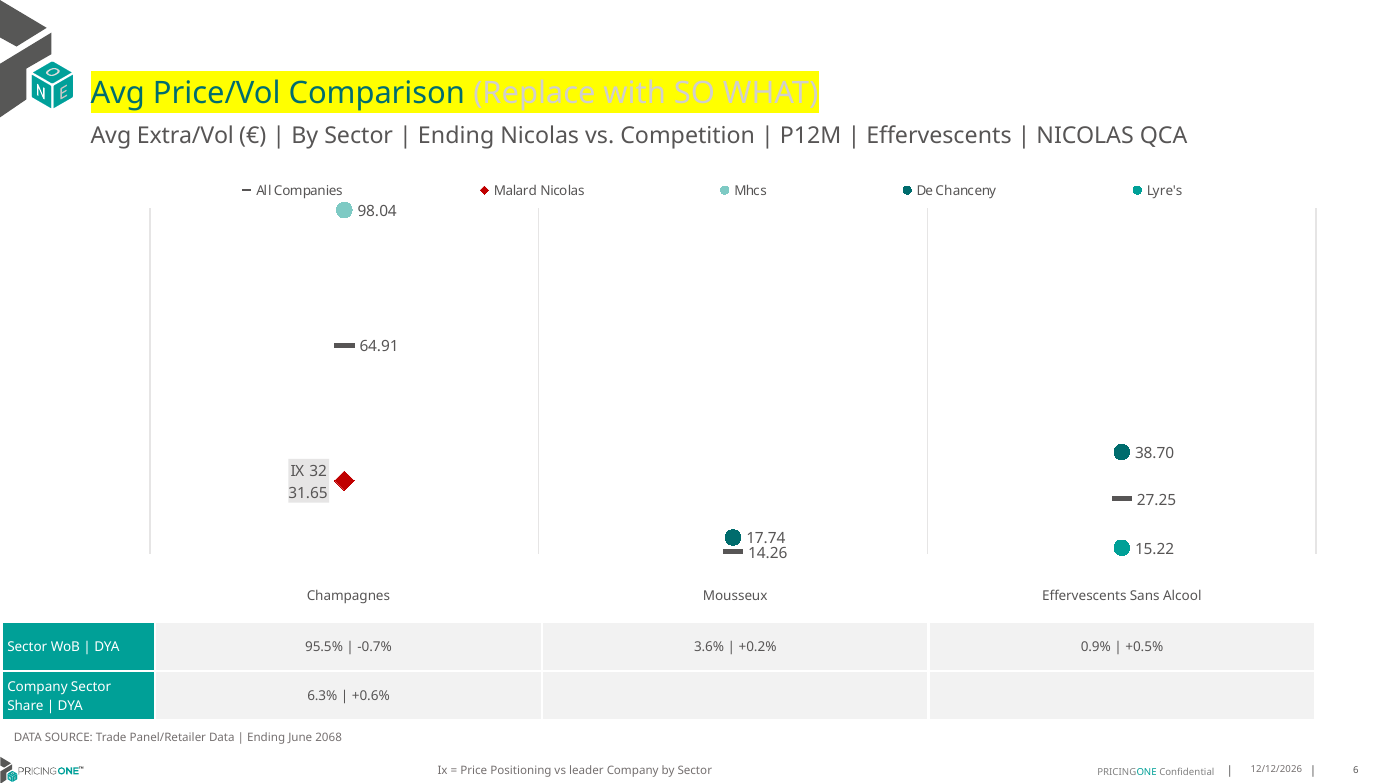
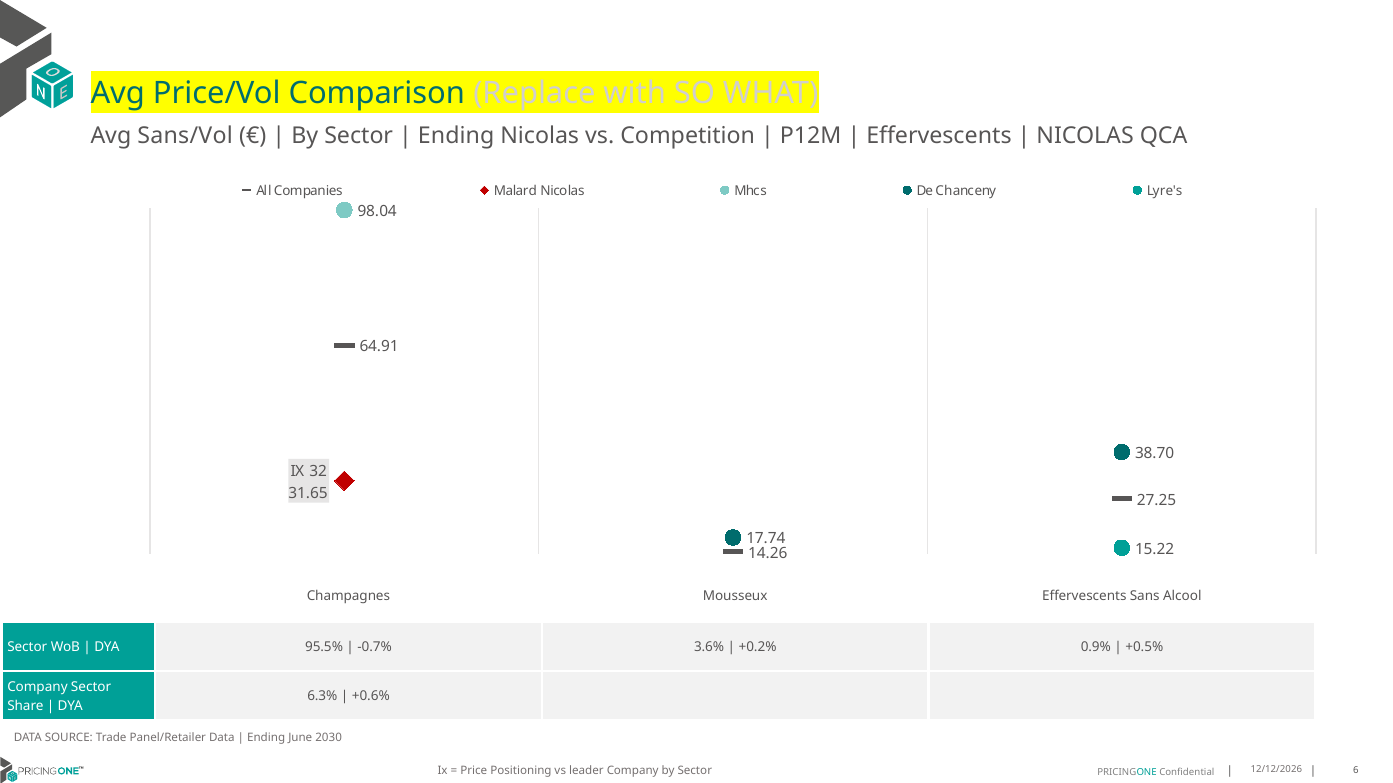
Extra/Vol: Extra/Vol -> Sans/Vol (185, 136)
2068: 2068 -> 2030 (329, 738)
